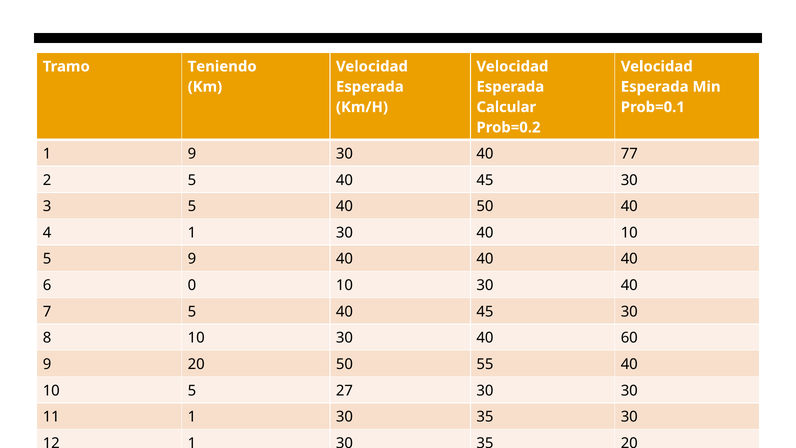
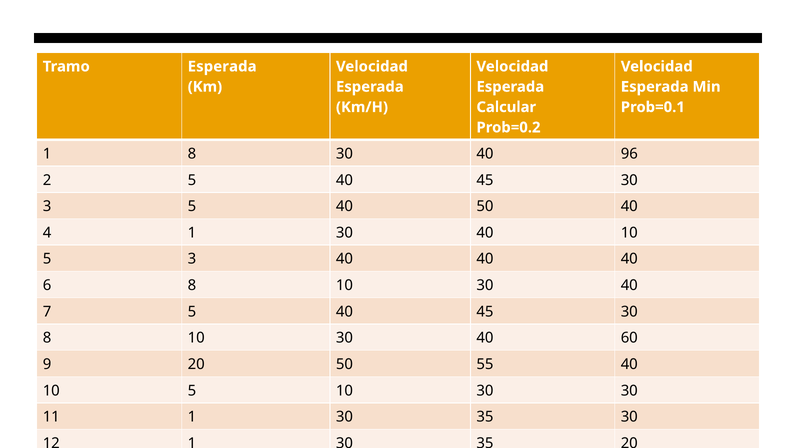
Tramo Teniendo: Teniendo -> Esperada (222, 66)
1 9: 9 -> 8 (192, 154)
77: 77 -> 96 (629, 154)
5 9: 9 -> 3 (192, 259)
6 0: 0 -> 8 (192, 285)
5 27: 27 -> 10 (344, 390)
